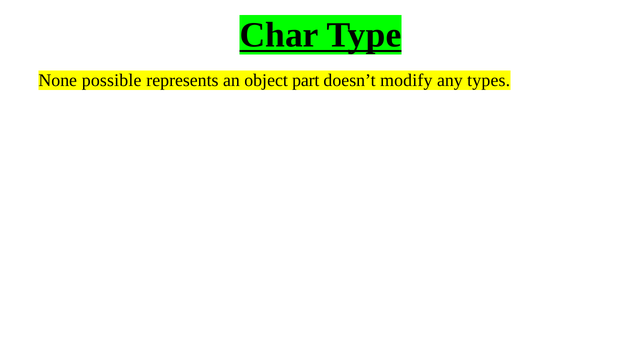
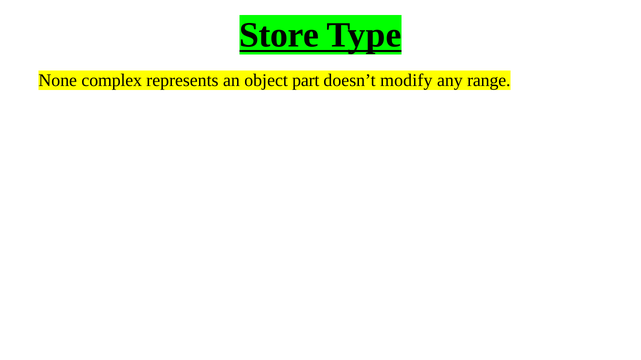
Char: Char -> Store (279, 35)
possible: possible -> complex (112, 80)
types: types -> range (489, 80)
